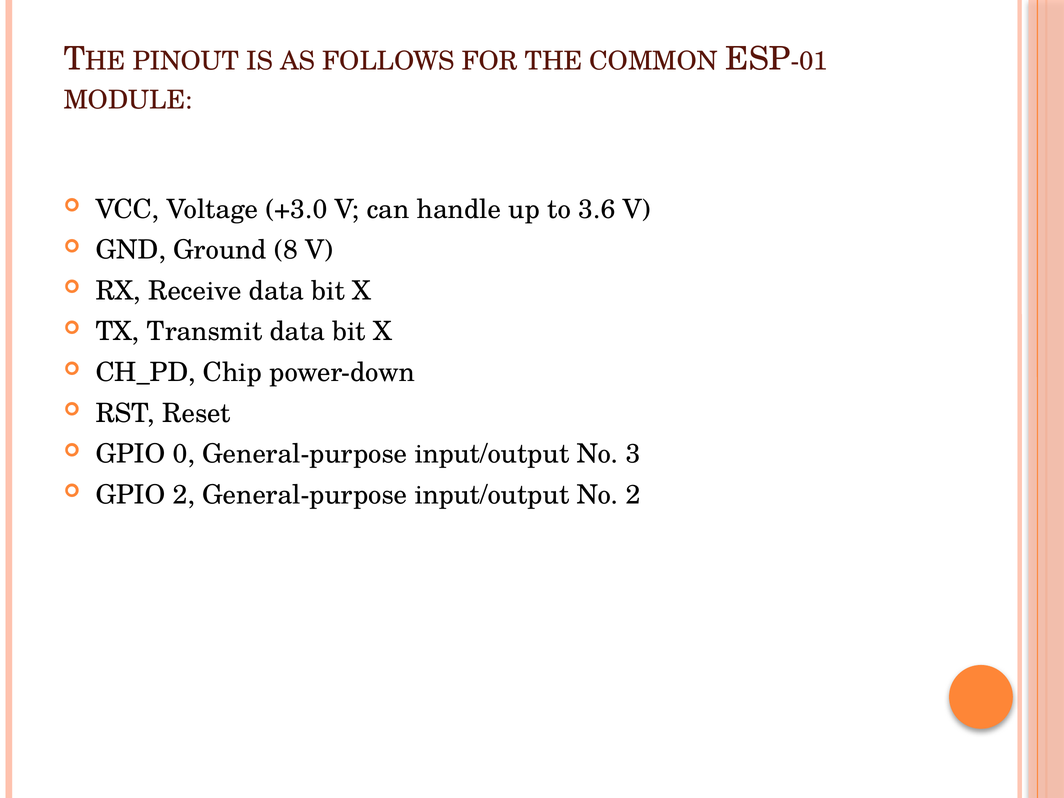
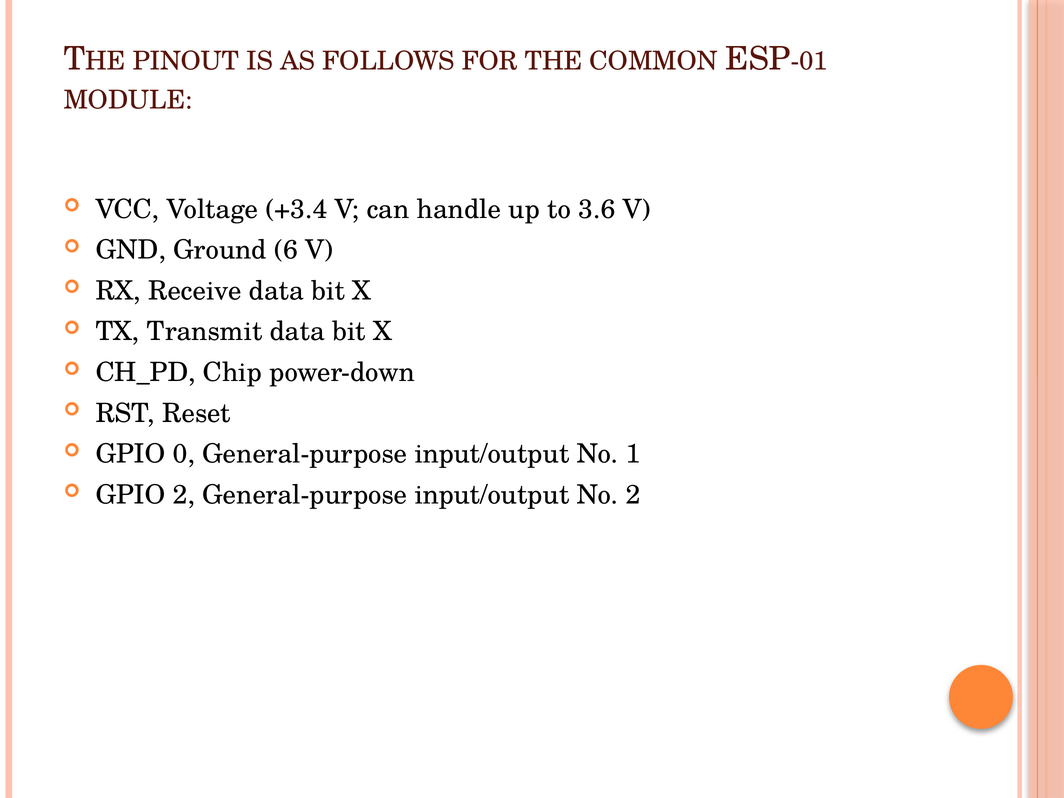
+3.0: +3.0 -> +3.4 (296, 209)
8: 8 -> 6 (286, 250)
3: 3 -> 1 (633, 454)
